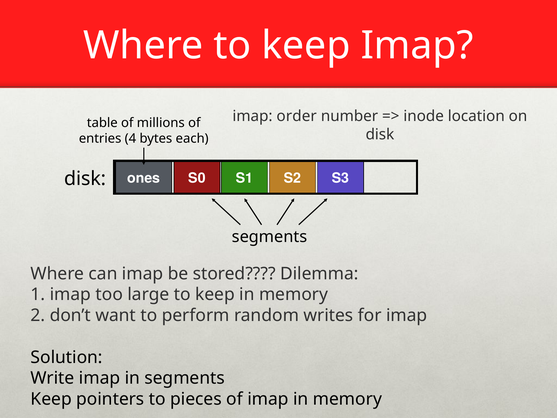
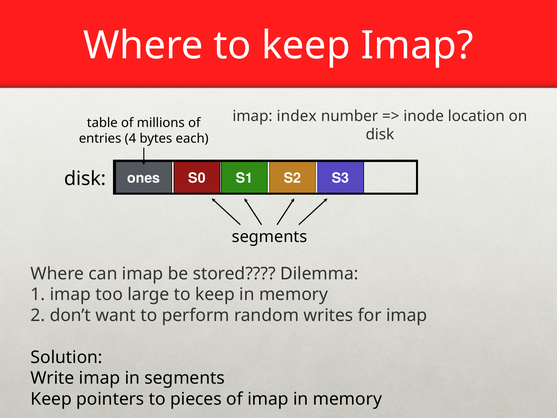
order: order -> index (297, 116)
